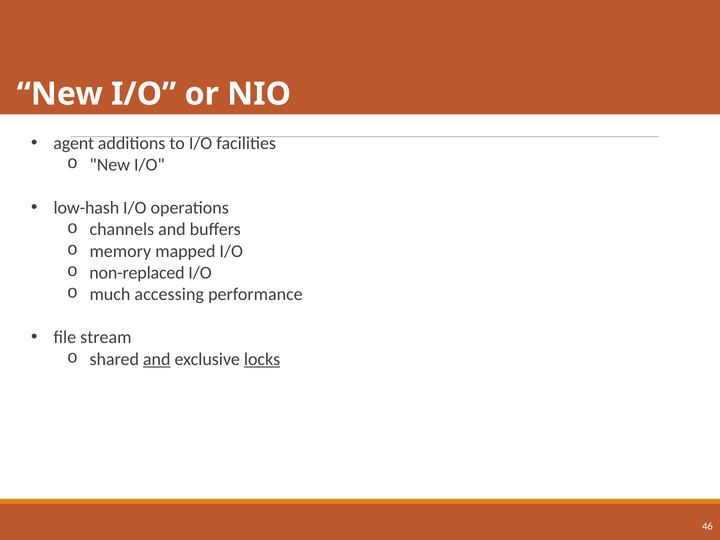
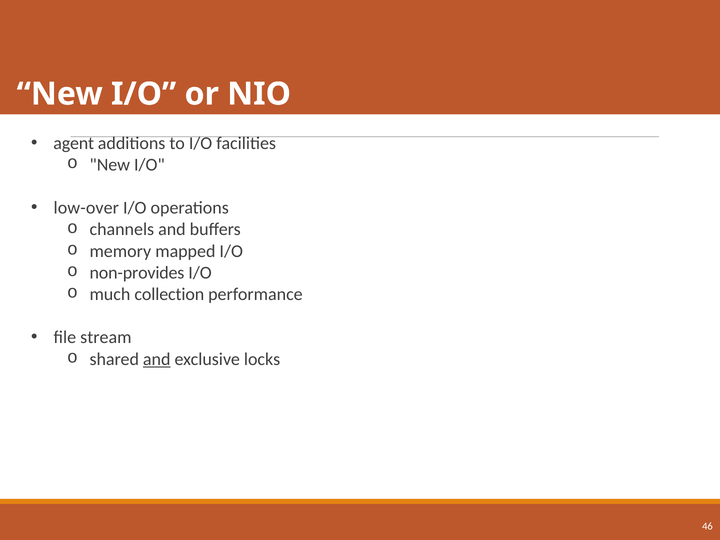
low-hash: low-hash -> low-over (86, 208)
non-replaced: non-replaced -> non-provides (137, 273)
accessing: accessing -> collection (169, 294)
locks underline: present -> none (262, 359)
